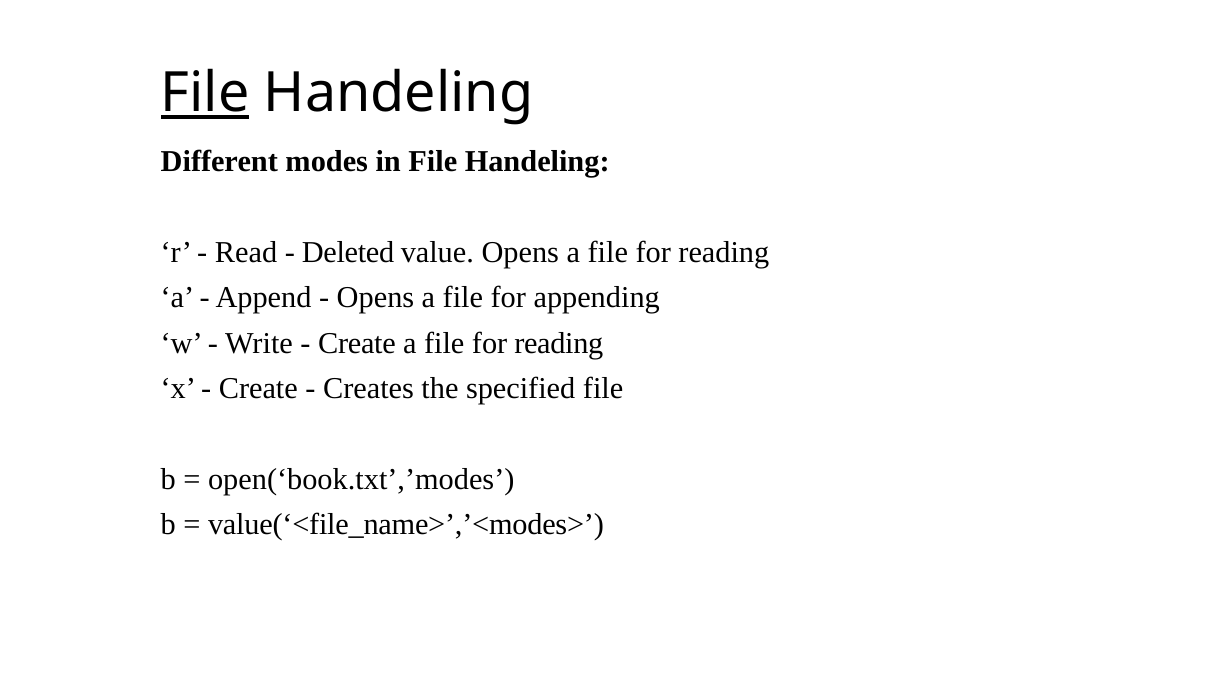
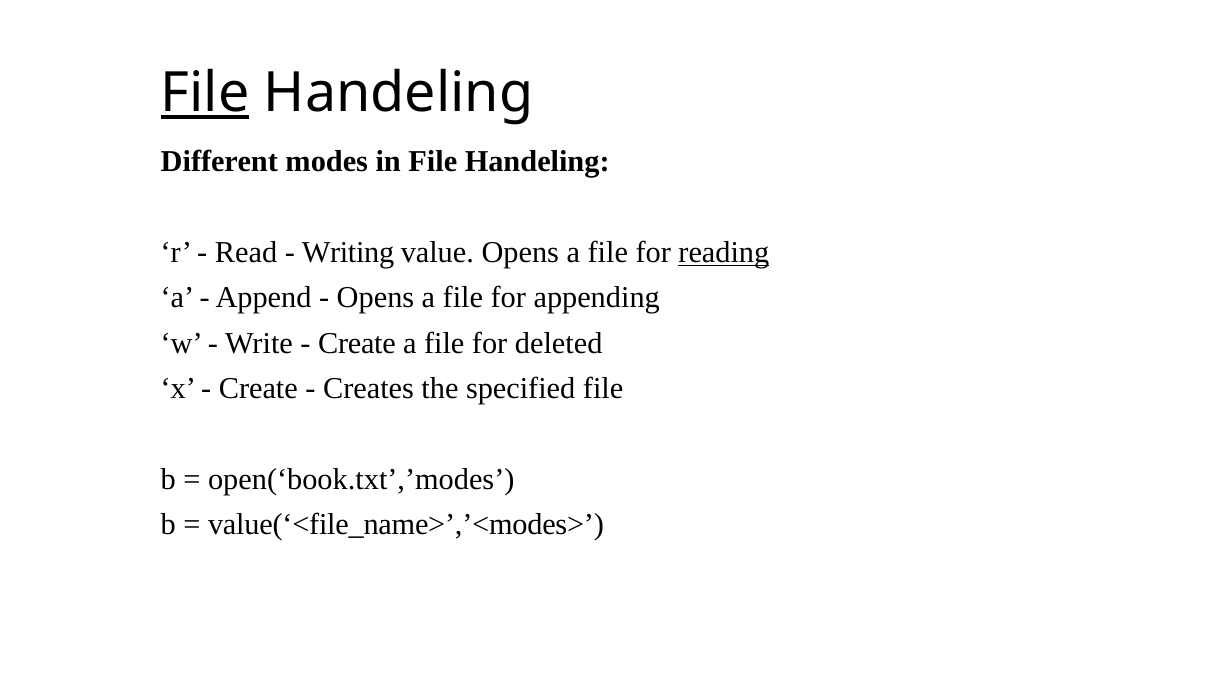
Deleted: Deleted -> Writing (348, 253)
reading underline: none -> present (724, 253)
reading: reading -> deleted (559, 343)
